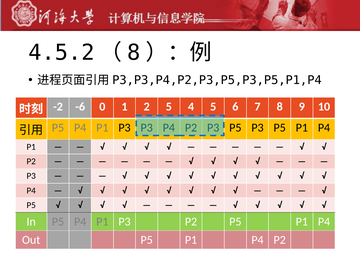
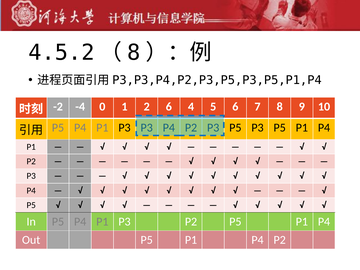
-6: -6 -> -4 (80, 107)
2 5: 5 -> 6 (169, 107)
